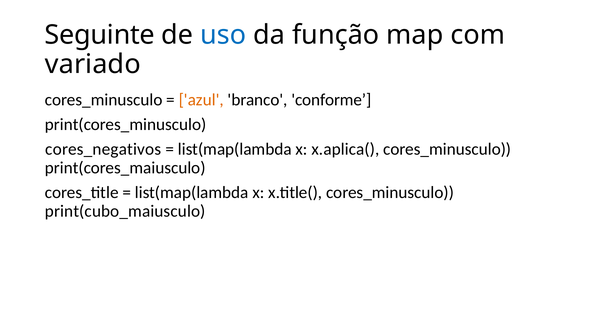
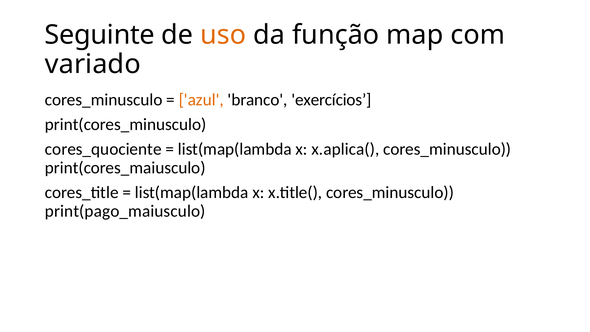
uso colour: blue -> orange (223, 35)
conforme: conforme -> exercícios (331, 100)
cores_negativos: cores_negativos -> cores_quociente (103, 149)
print(cubo_maiusculo: print(cubo_maiusculo -> print(pago_maiusculo (125, 211)
